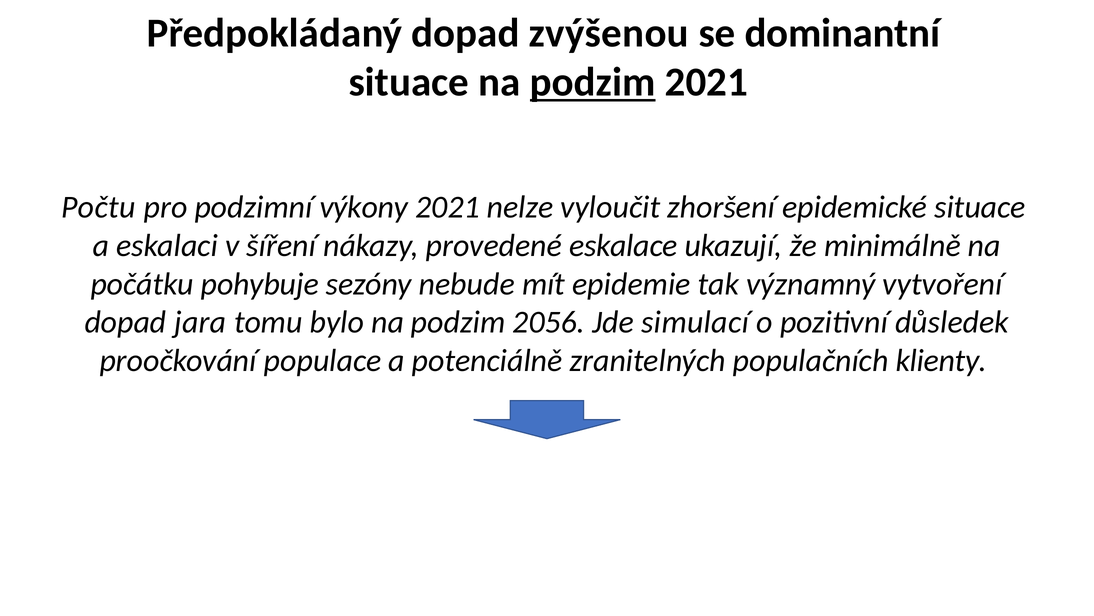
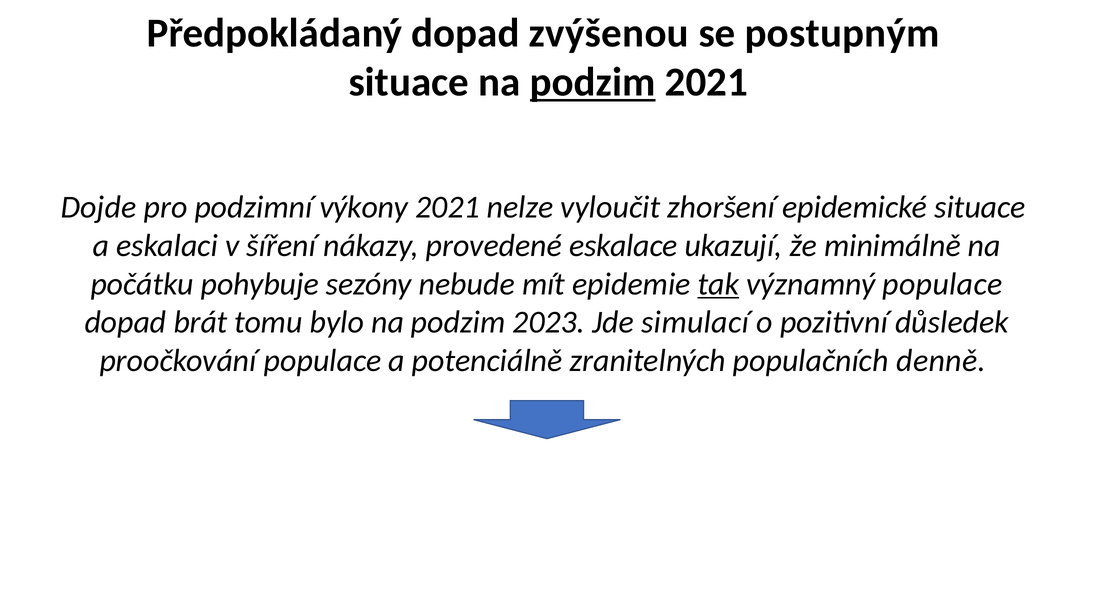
dominantní: dominantní -> postupným (842, 33)
Počtu: Počtu -> Dojde (98, 207)
tak underline: none -> present (718, 284)
významný vytvoření: vytvoření -> populace (943, 284)
jara: jara -> brát (200, 322)
2056: 2056 -> 2023 (549, 322)
klienty: klienty -> denně (941, 360)
